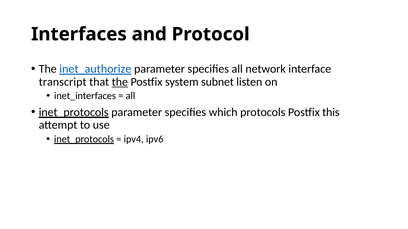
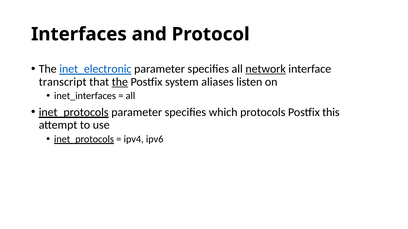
inet_authorize: inet_authorize -> inet_electronic (95, 69)
network underline: none -> present (266, 69)
subnet: subnet -> aliases (217, 82)
